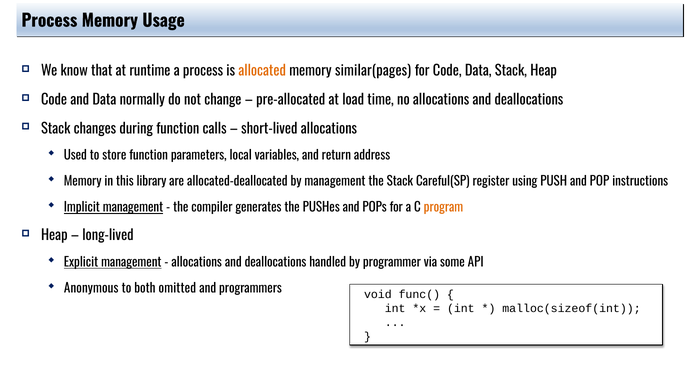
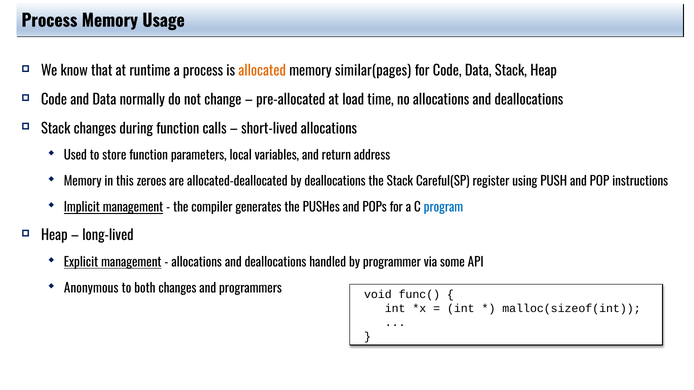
library: library -> zeroes (151, 182)
by management: management -> deallocations (335, 182)
program colour: orange -> blue (443, 208)
both omitted: omitted -> changes (177, 289)
